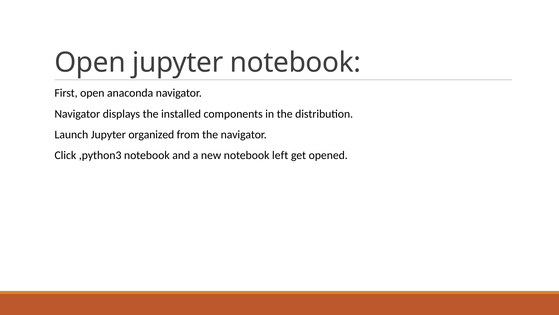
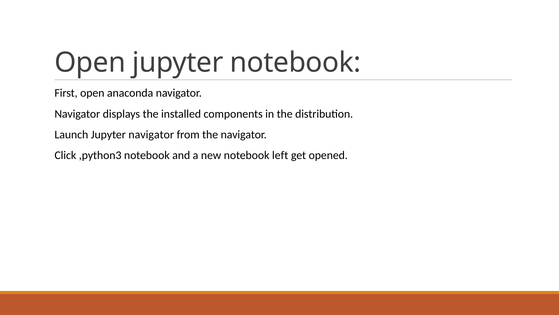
Jupyter organized: organized -> navigator (151, 134)
